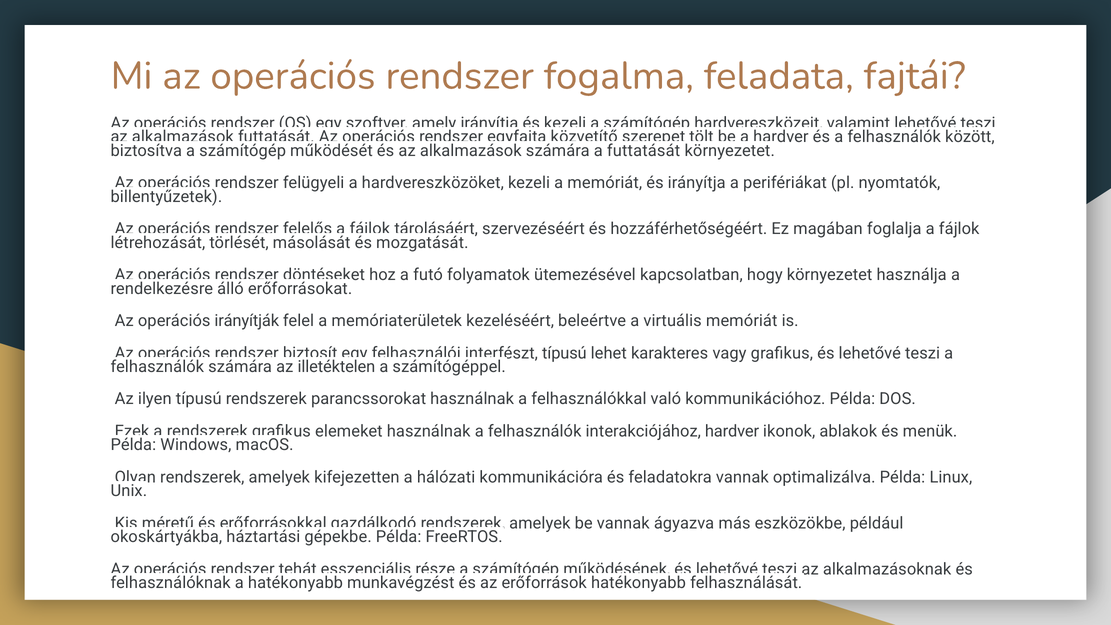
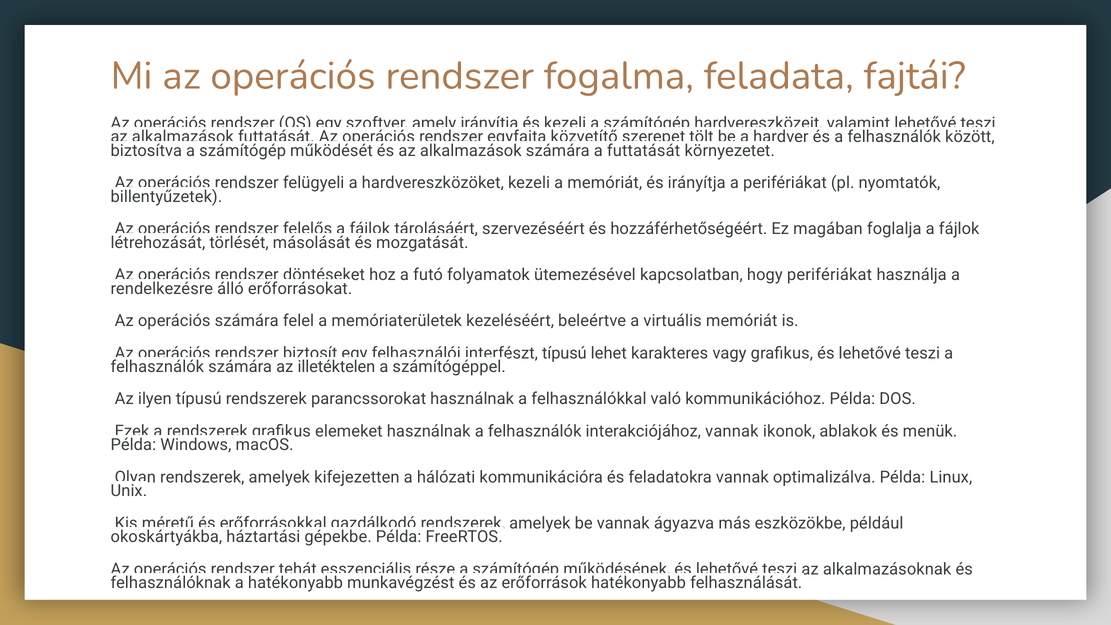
hogy környezetet: környezetet -> perifériákat (830, 275)
operációs irányítják: irányítják -> számára (247, 321)
interakciójához hardver: hardver -> vannak (732, 431)
